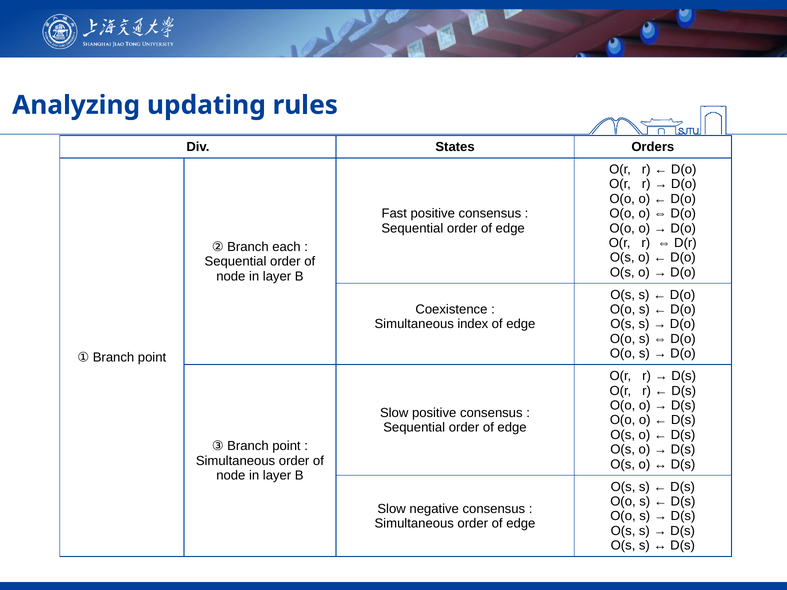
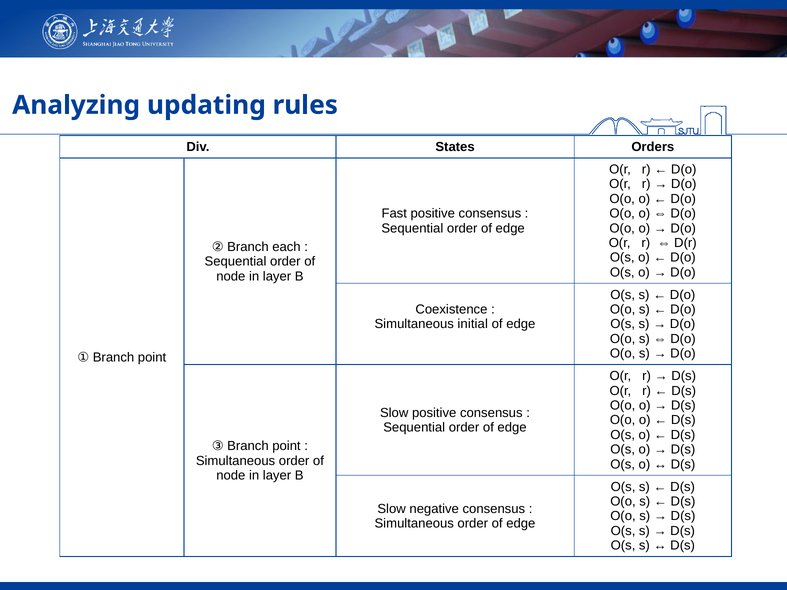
index: index -> initial (473, 324)
